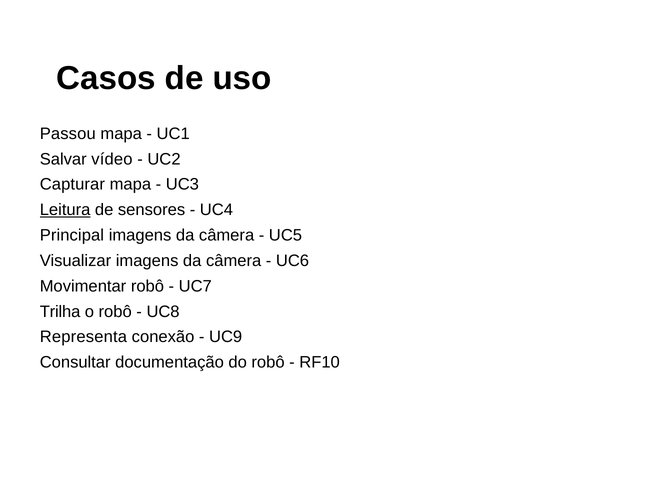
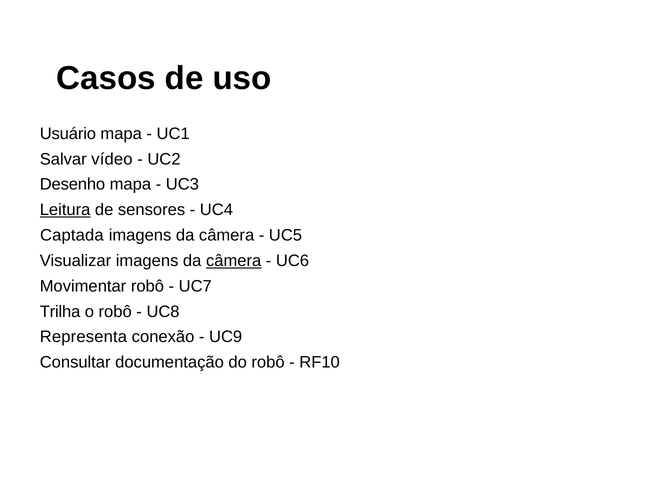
Passou: Passou -> Usuário (68, 134)
Capturar: Capturar -> Desenho (72, 185)
Principal: Principal -> Captada (72, 235)
câmera underline: none -> present (234, 261)
